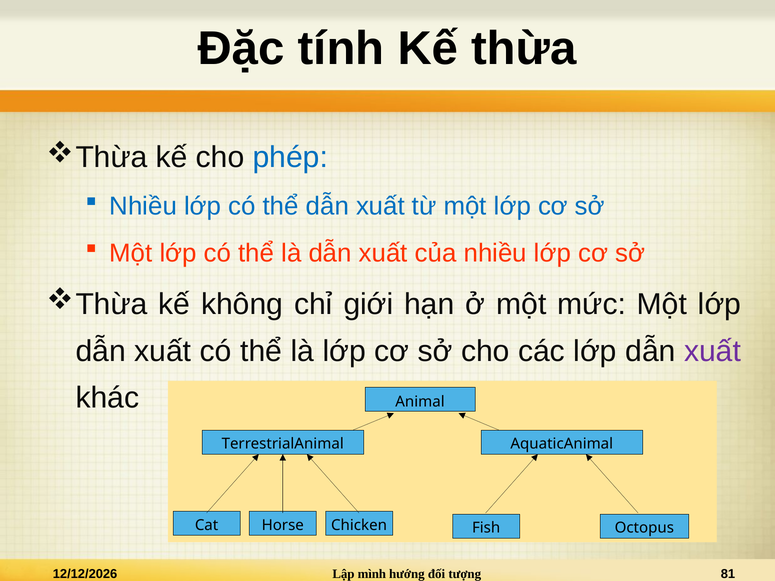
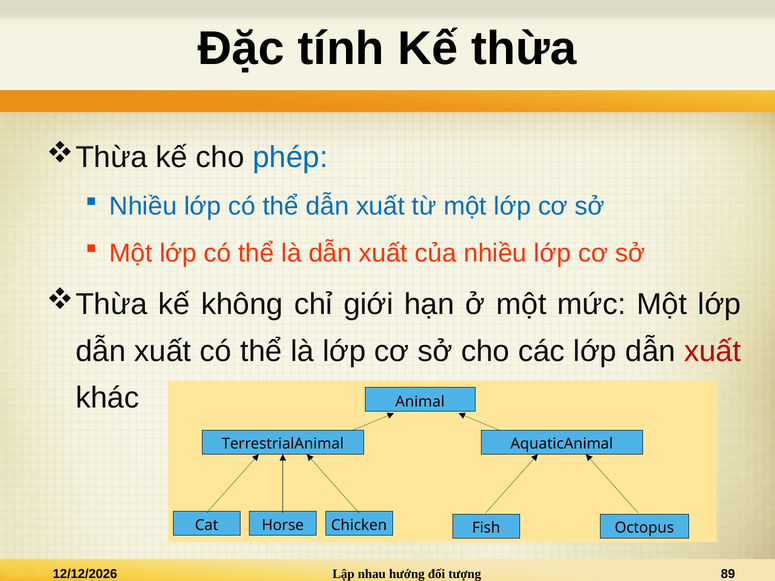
xuất colour: purple -> red (712, 351)
mình: mình -> nhau (372, 574)
81: 81 -> 89 (728, 574)
